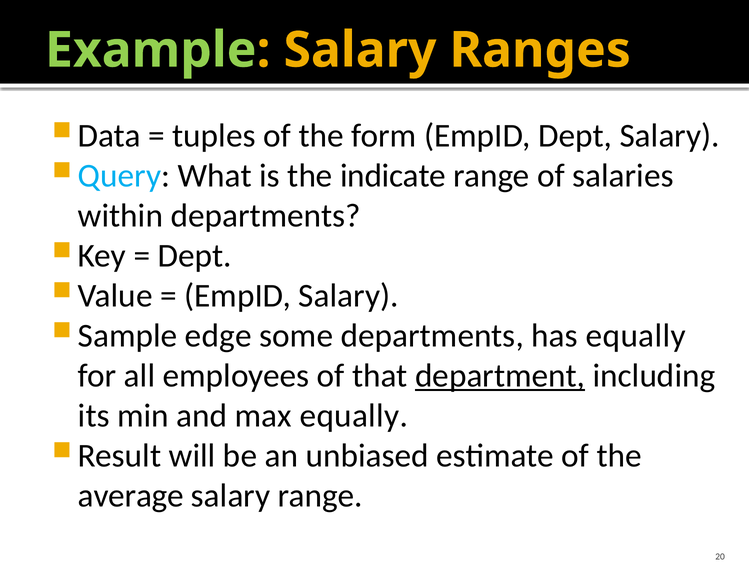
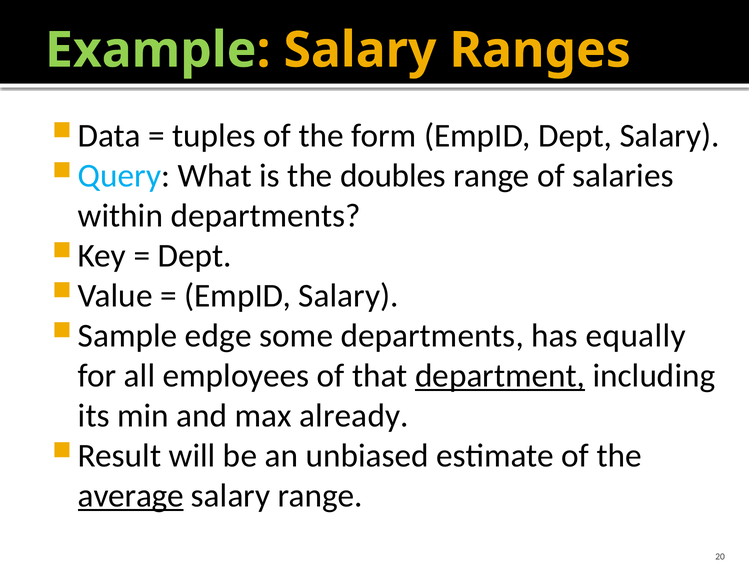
indicate: indicate -> doubles (393, 176)
max equally: equally -> already (354, 416)
average underline: none -> present (131, 496)
